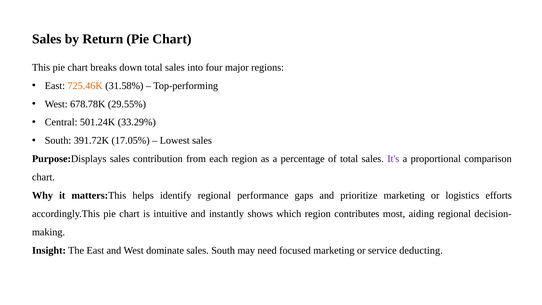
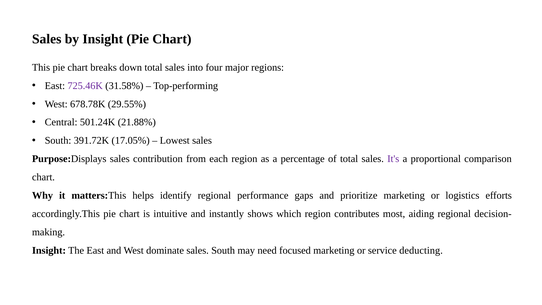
by Return: Return -> Insight (103, 39)
725.46K colour: orange -> purple (85, 86)
33.29%: 33.29% -> 21.88% (137, 122)
